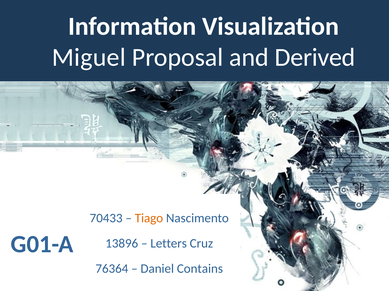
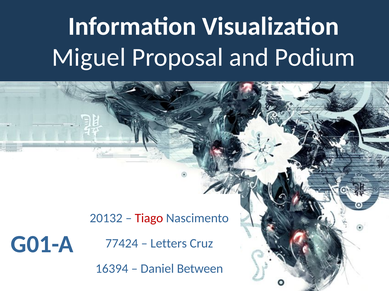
Derived: Derived -> Podium (315, 58)
70433: 70433 -> 20132 (106, 219)
Tiago colour: orange -> red (149, 219)
13896: 13896 -> 77424 (122, 244)
76364: 76364 -> 16394 (112, 269)
Contains: Contains -> Between (200, 269)
